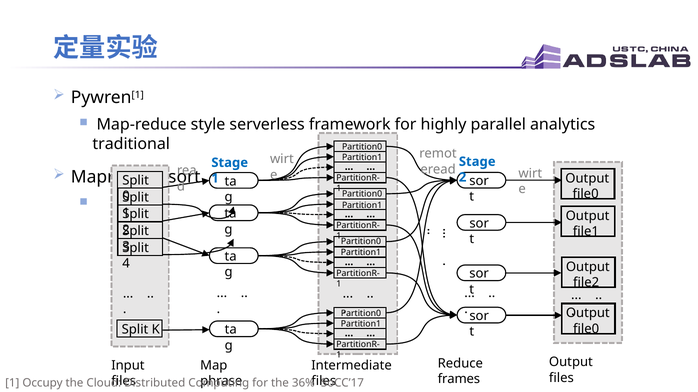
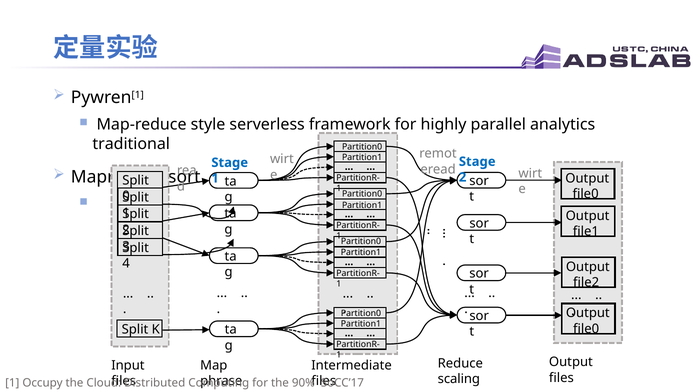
frames: frames -> scaling (459, 380)
36%: 36% -> 90% (303, 384)
